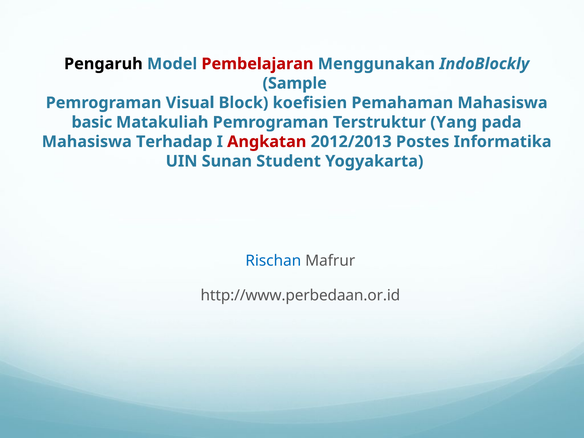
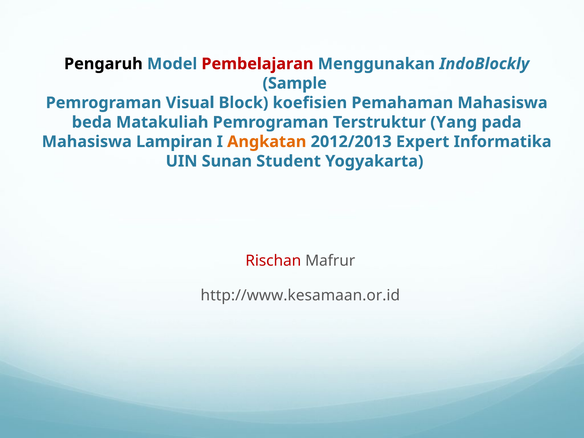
basic: basic -> beda (92, 122)
Terhadap: Terhadap -> Lampiran (174, 142)
Angkatan colour: red -> orange (267, 142)
Postes: Postes -> Expert (423, 142)
Rischan colour: blue -> red (273, 261)
http://www.perbedaan.or.id: http://www.perbedaan.or.id -> http://www.kesamaan.or.id (300, 296)
